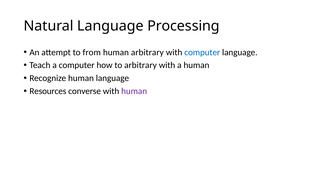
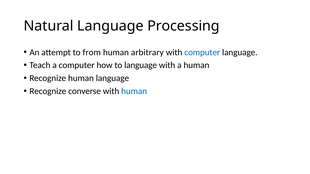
to arbitrary: arbitrary -> language (141, 65)
Resources: Resources -> Recognize (48, 91)
human colour: purple -> blue (134, 91)
